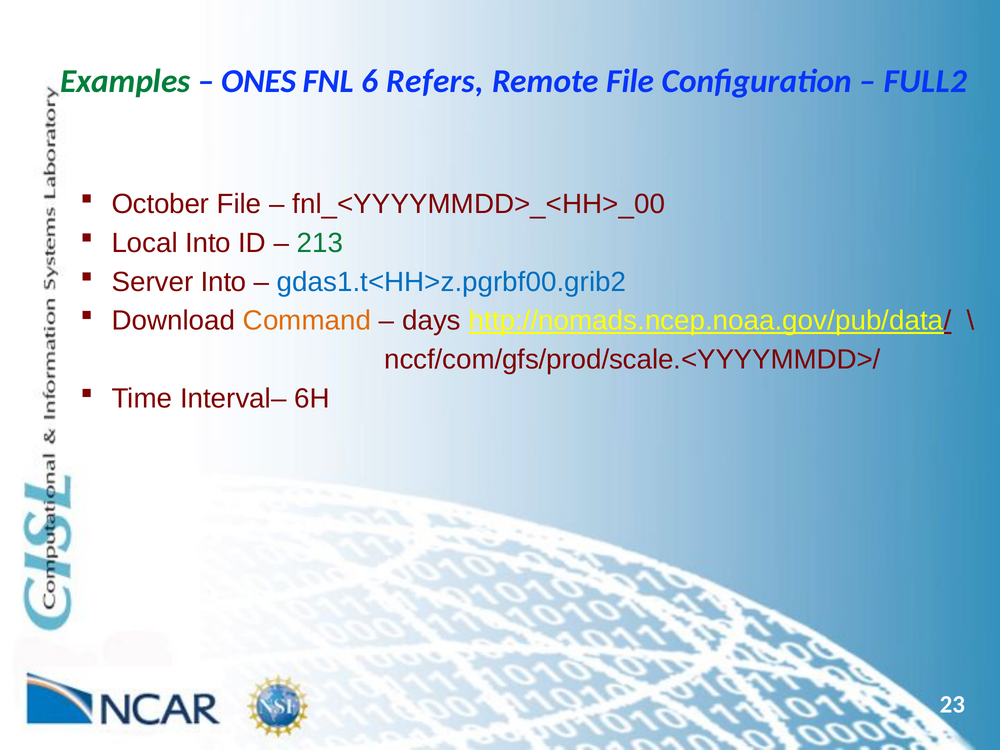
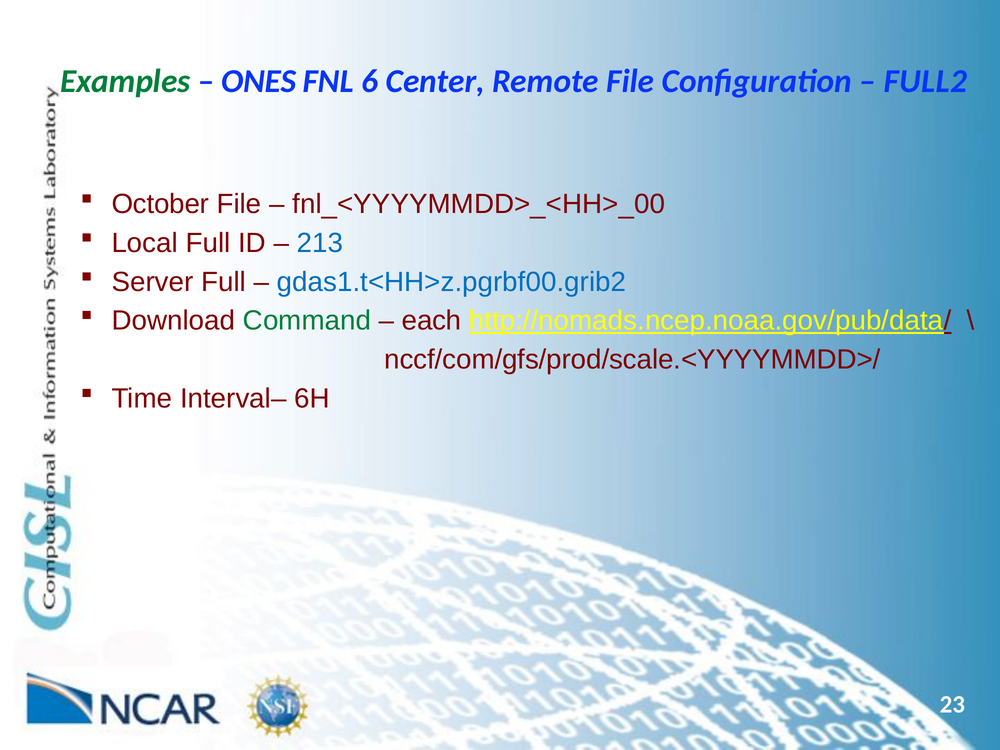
Refers: Refers -> Center (435, 81)
Local Into: Into -> Full (208, 243)
213 colour: green -> blue (320, 243)
Server Into: Into -> Full (224, 282)
Command colour: orange -> green (307, 321)
days: days -> each (432, 321)
